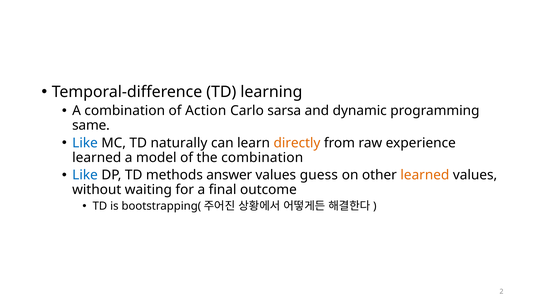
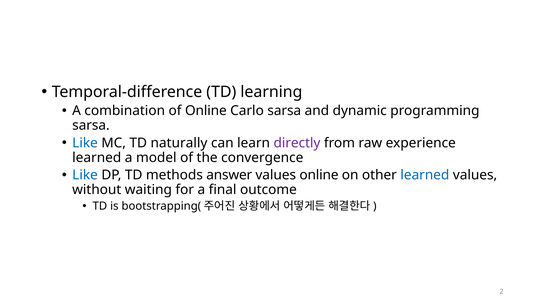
of Action: Action -> Online (206, 111)
same: same -> sarsa (91, 126)
directly colour: orange -> purple (297, 143)
the combination: combination -> convergence (262, 158)
values guess: guess -> online (319, 175)
learned colour: orange -> blue (425, 175)
